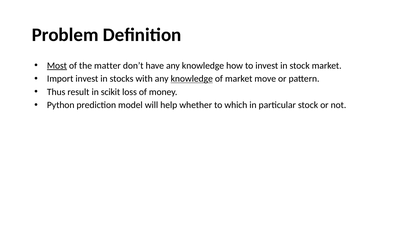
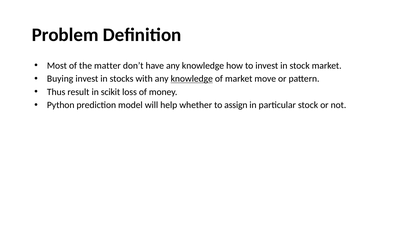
Most underline: present -> none (57, 66)
Import: Import -> Buying (60, 79)
which: which -> assign (236, 105)
